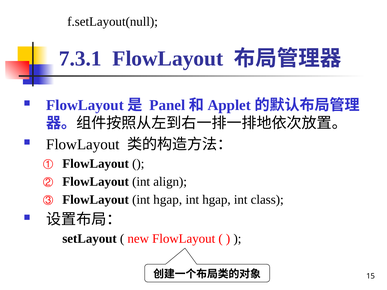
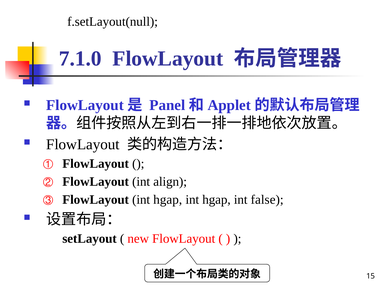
7.3.1: 7.3.1 -> 7.1.0 (80, 59)
class: class -> false (267, 200)
